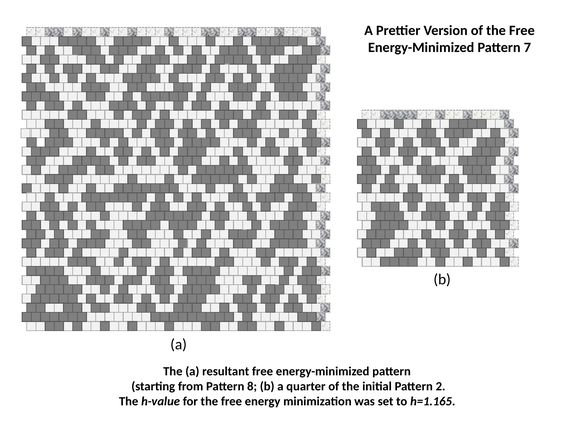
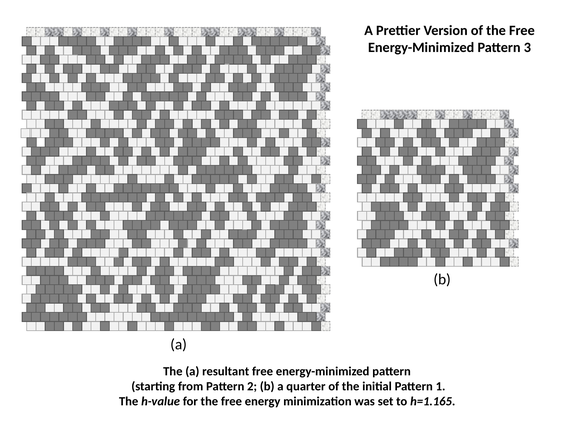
7: 7 -> 3 (527, 48)
8: 8 -> 2 (252, 386)
2: 2 -> 1 (441, 386)
